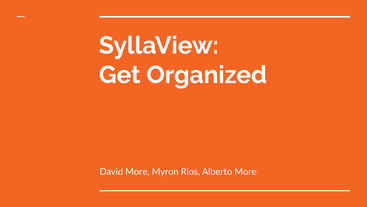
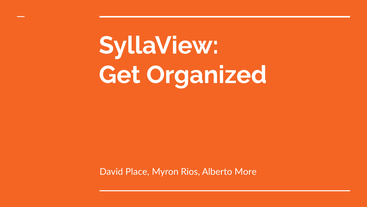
David More: More -> Place (137, 171)
